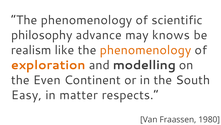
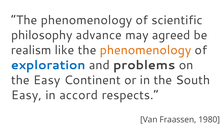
knows: knows -> agreed (171, 35)
exploration colour: orange -> blue (48, 65)
modelling: modelling -> problems (144, 65)
the Even: Even -> Easy (47, 80)
matter: matter -> accord (79, 95)
